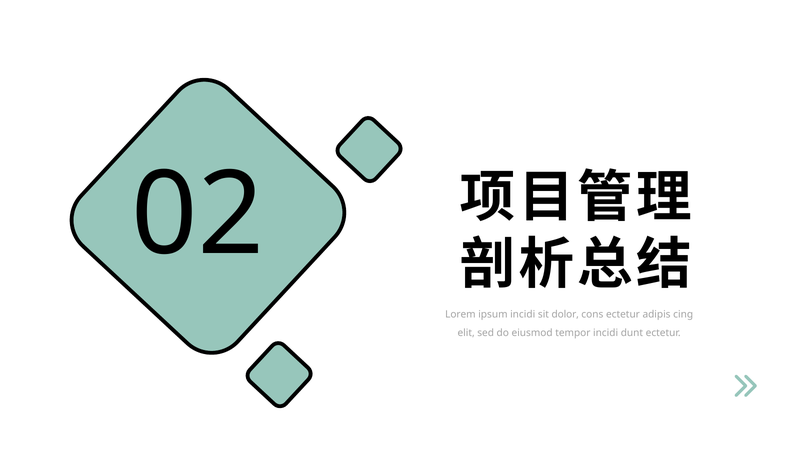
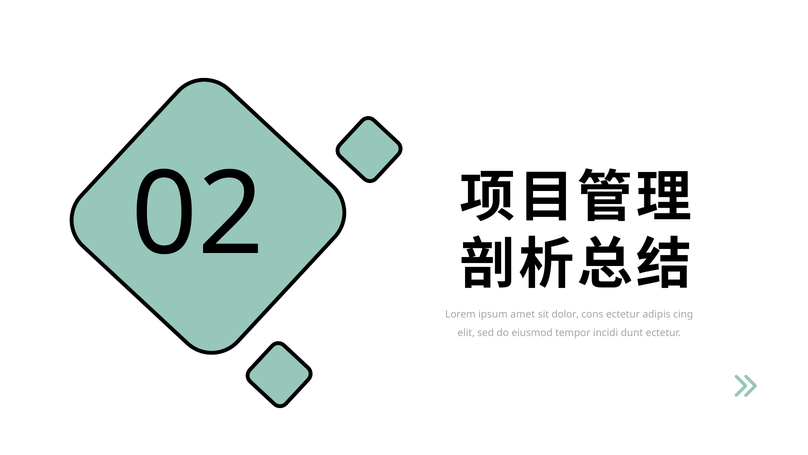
ipsum incidi: incidi -> amet (523, 314)
